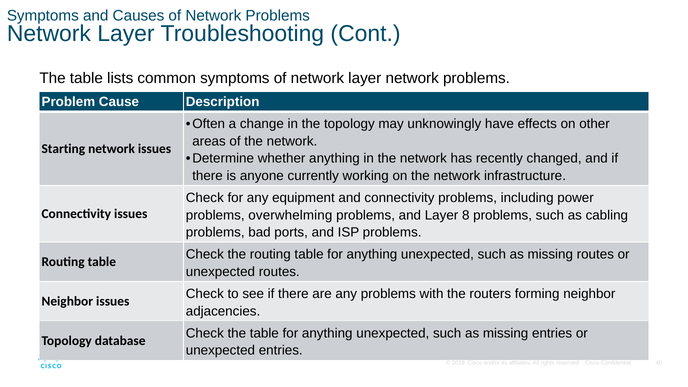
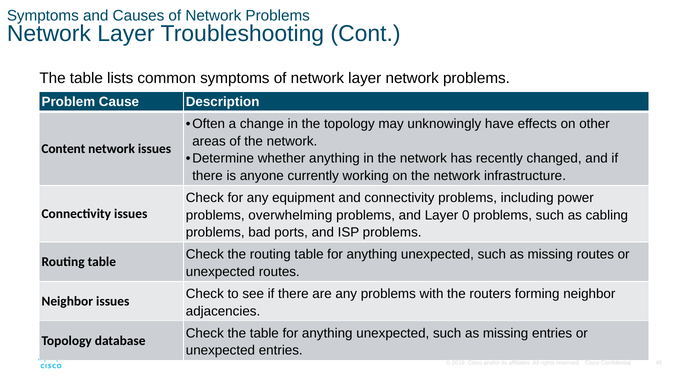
Starting: Starting -> Content (63, 149)
8: 8 -> 0 (466, 215)
